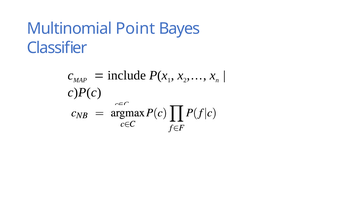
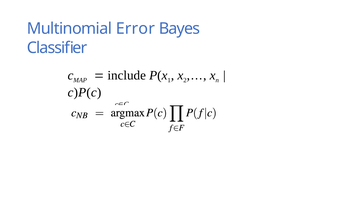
Point: Point -> Error (135, 29)
